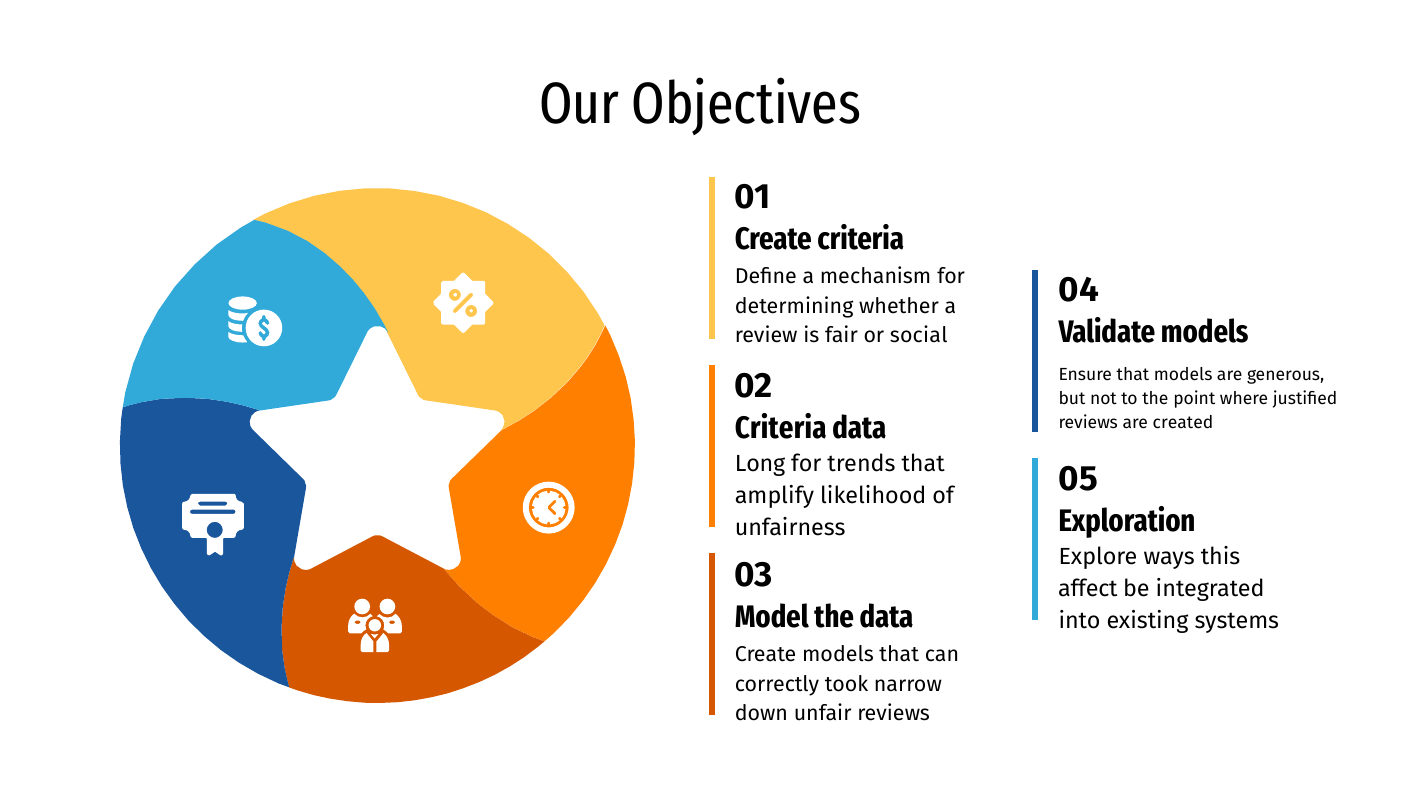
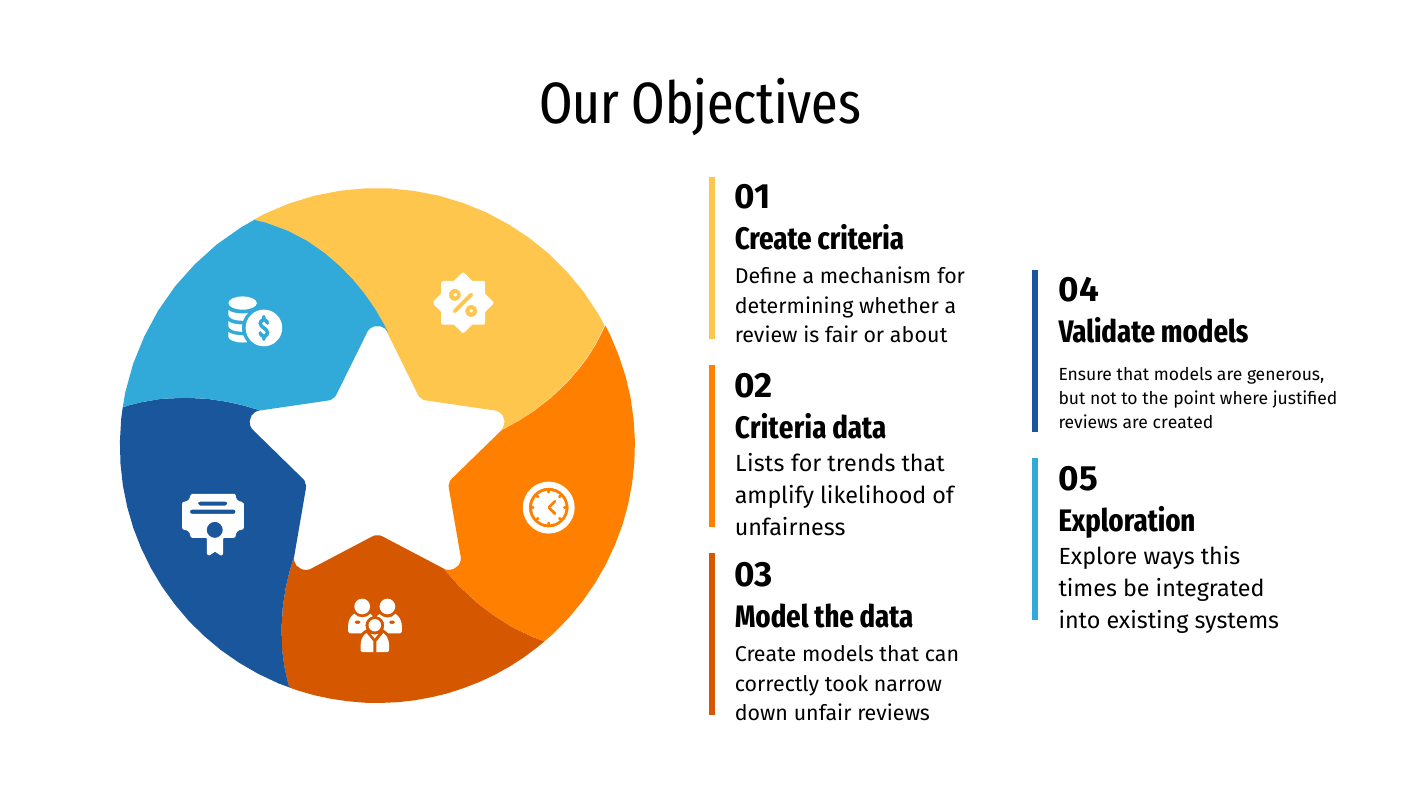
social: social -> about (919, 336)
Long: Long -> Lists (760, 463)
affect: affect -> times (1088, 589)
